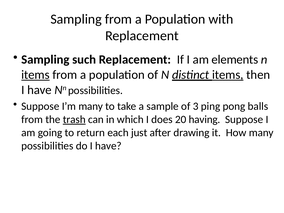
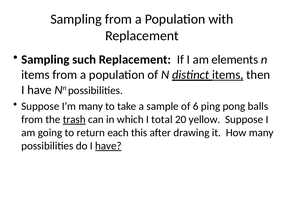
items underline: present -> none (35, 75)
3: 3 -> 6 (196, 106)
does: does -> total (162, 119)
having: having -> yellow (205, 119)
just: just -> this (139, 133)
have underline: none -> present (108, 146)
